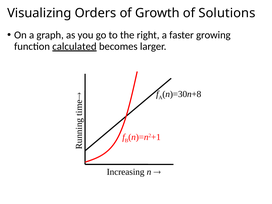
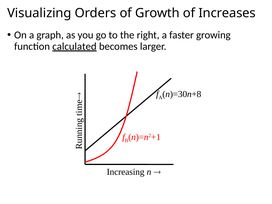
Solutions: Solutions -> Increases (227, 13)
